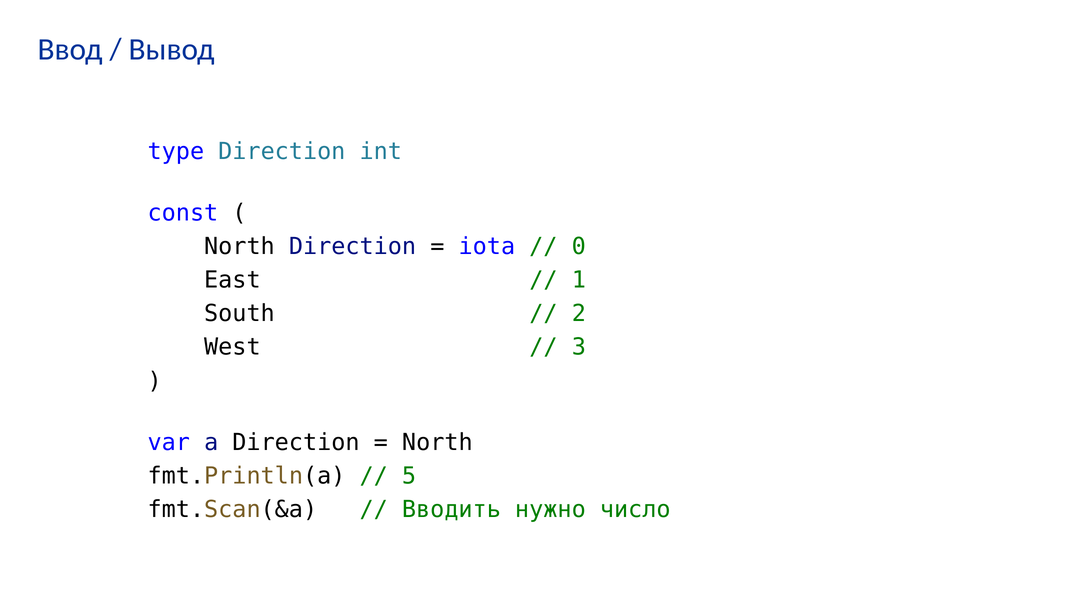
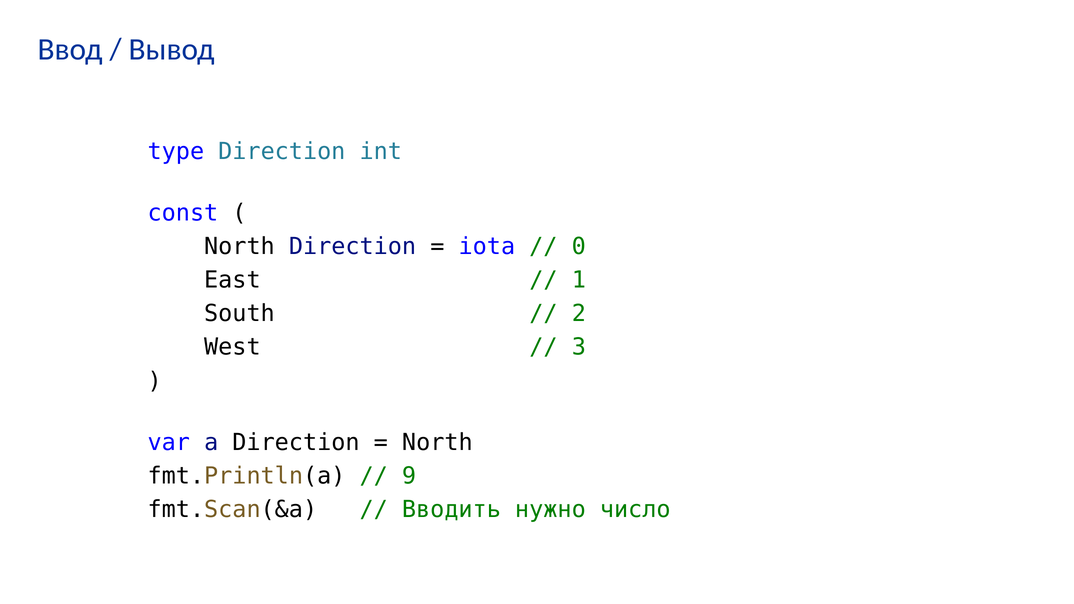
5: 5 -> 9 (409, 476)
